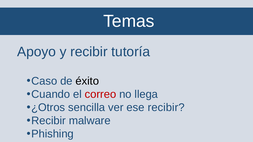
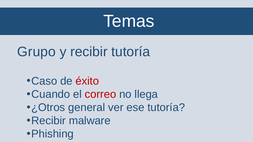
Apoyo: Apoyo -> Grupo (36, 52)
éxito colour: black -> red (87, 81)
sencilla: sencilla -> general (87, 108)
ese recibir: recibir -> tutoría (166, 108)
